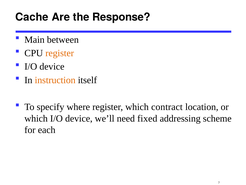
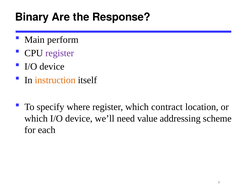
Cache: Cache -> Binary (32, 17)
between: between -> perform (63, 40)
register colour: orange -> purple (60, 53)
fixed: fixed -> value (147, 118)
